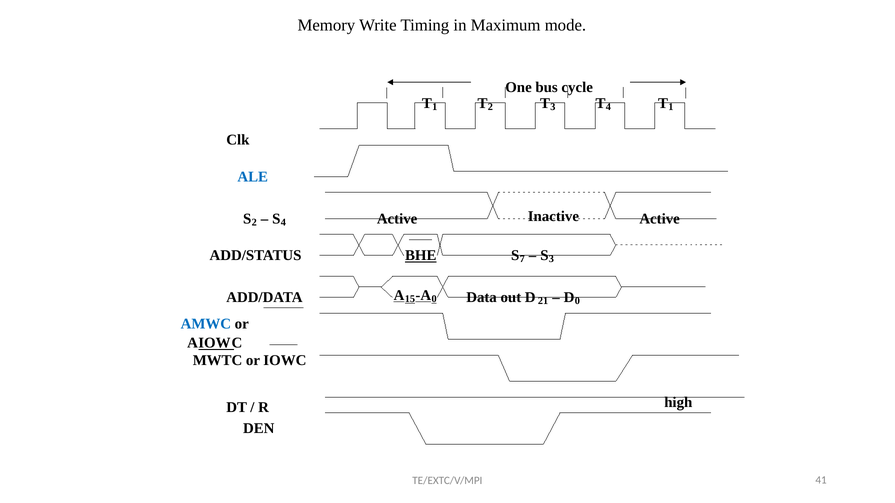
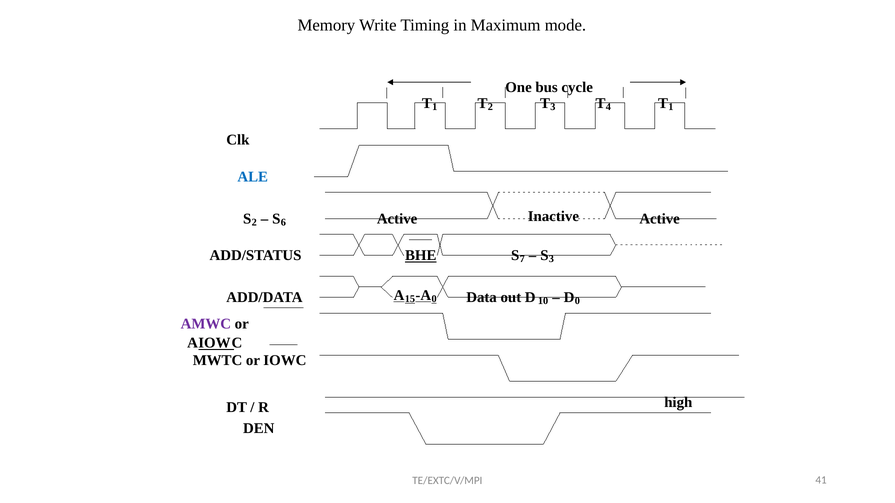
S 4: 4 -> 6 (283, 222)
21: 21 -> 10 (543, 301)
AMWC colour: blue -> purple (206, 324)
